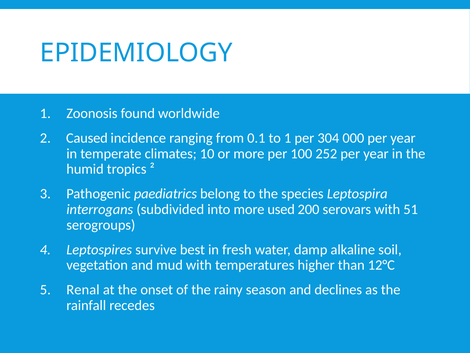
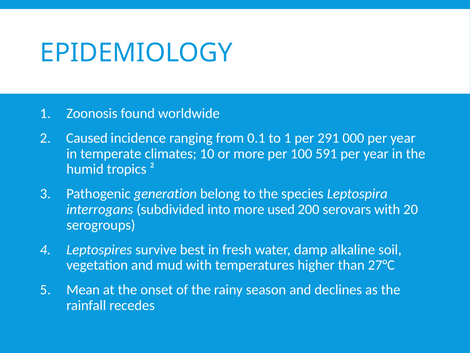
304: 304 -> 291 (328, 138)
252: 252 -> 591 (326, 154)
paediatrics: paediatrics -> generation (165, 194)
51: 51 -> 20 (411, 209)
12°C: 12°C -> 27°C (381, 265)
Renal: Renal -> Mean (83, 289)
